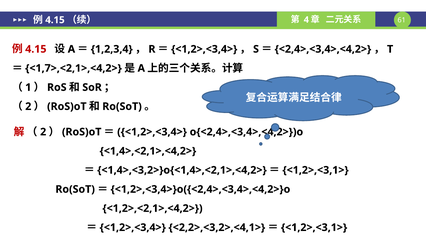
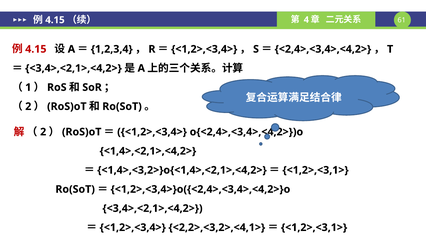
<1,7>,<2,1>,<4,2>: <1,7>,<2,1>,<4,2> -> <3,4>,<2,1>,<4,2> (74, 68)
<1,2>,<2,1>,<4,2>: <1,2>,<2,1>,<4,2> -> <3,4>,<2,1>,<4,2> (153, 209)
